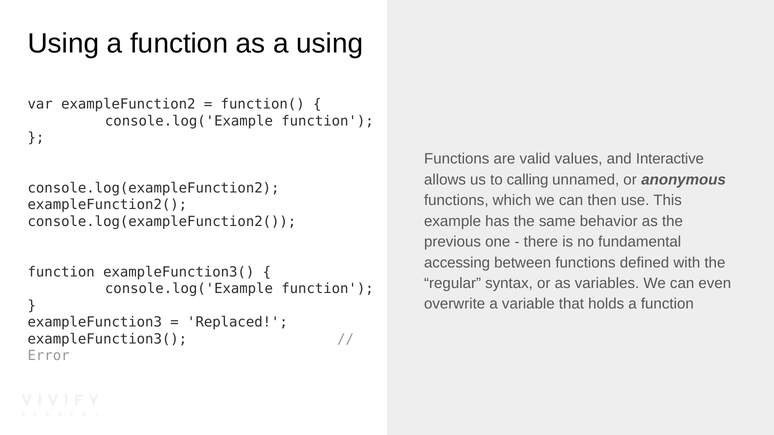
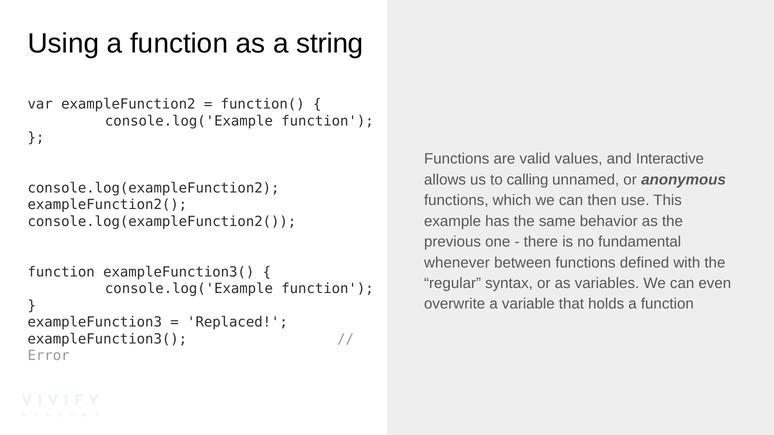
a using: using -> string (330, 44)
accessing: accessing -> whenever (457, 263)
